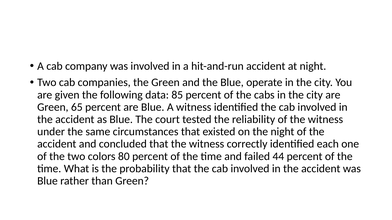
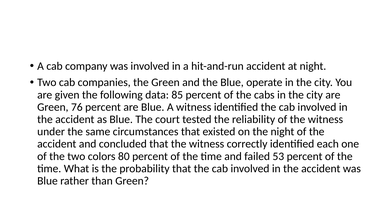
65: 65 -> 76 (77, 107)
44: 44 -> 53 (278, 157)
